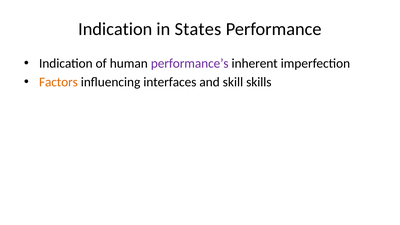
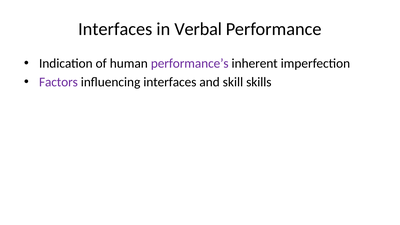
Indication: Indication -> Interfaces (115, 29)
States: States -> Verbal (198, 29)
Factors colour: orange -> purple (58, 82)
